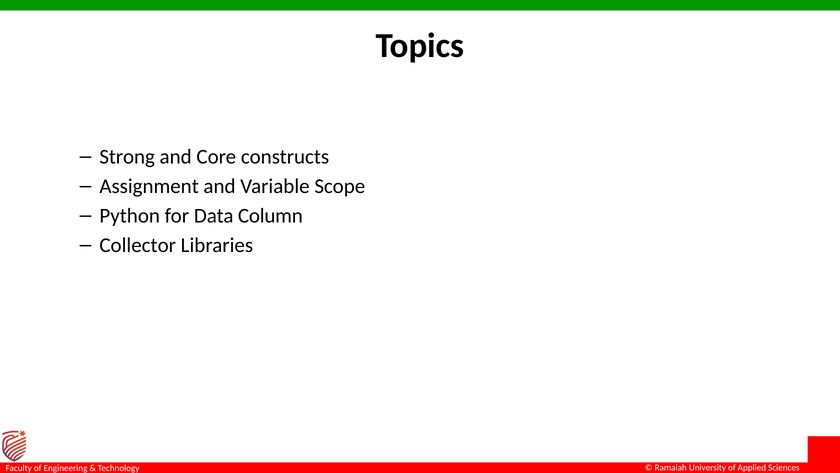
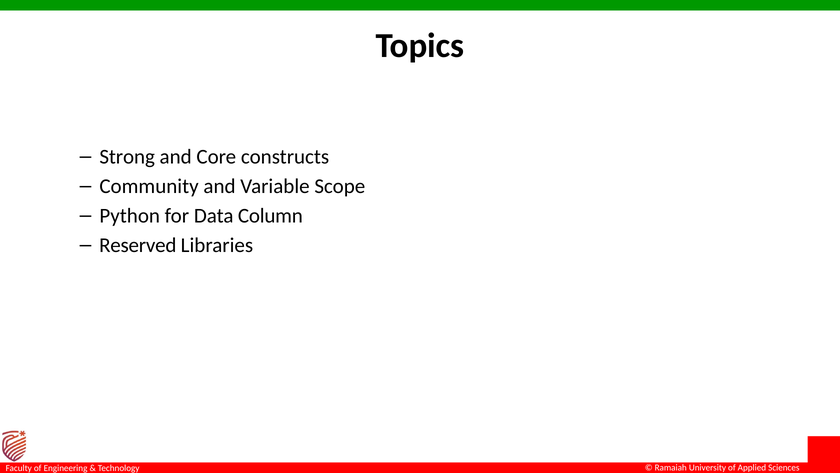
Assignment: Assignment -> Community (149, 186)
Collector: Collector -> Reserved (138, 245)
